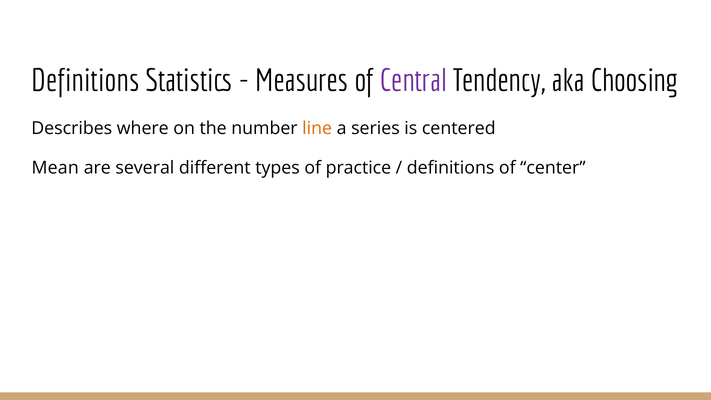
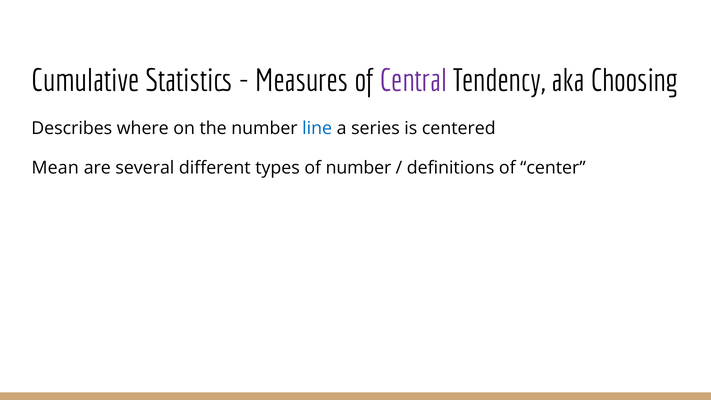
Definitions: Definitions -> Cumulative (85, 81)
line colour: orange -> blue (317, 128)
of practice: practice -> number (358, 168)
